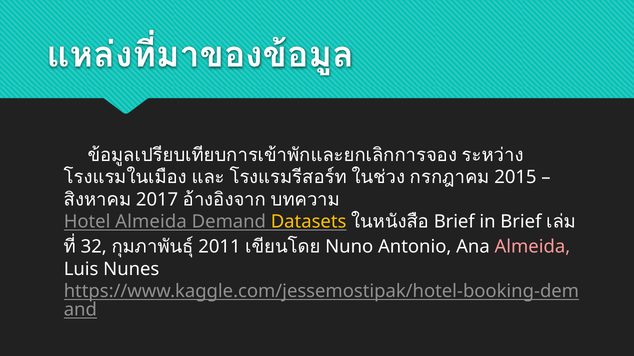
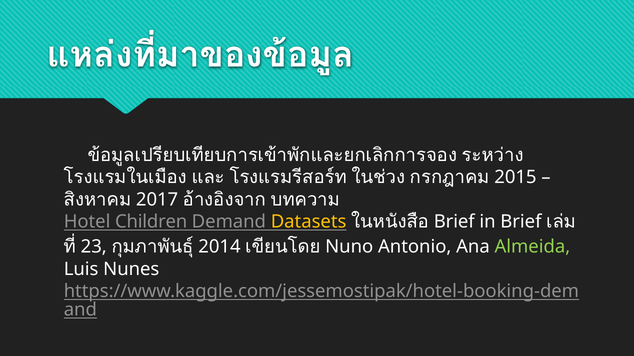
Hotel Almeida: Almeida -> Children (151, 222)
32: 32 -> 23 (94, 247)
2011: 2011 -> 2014 (219, 247)
Almeida colour: pink -> light green (532, 247)
